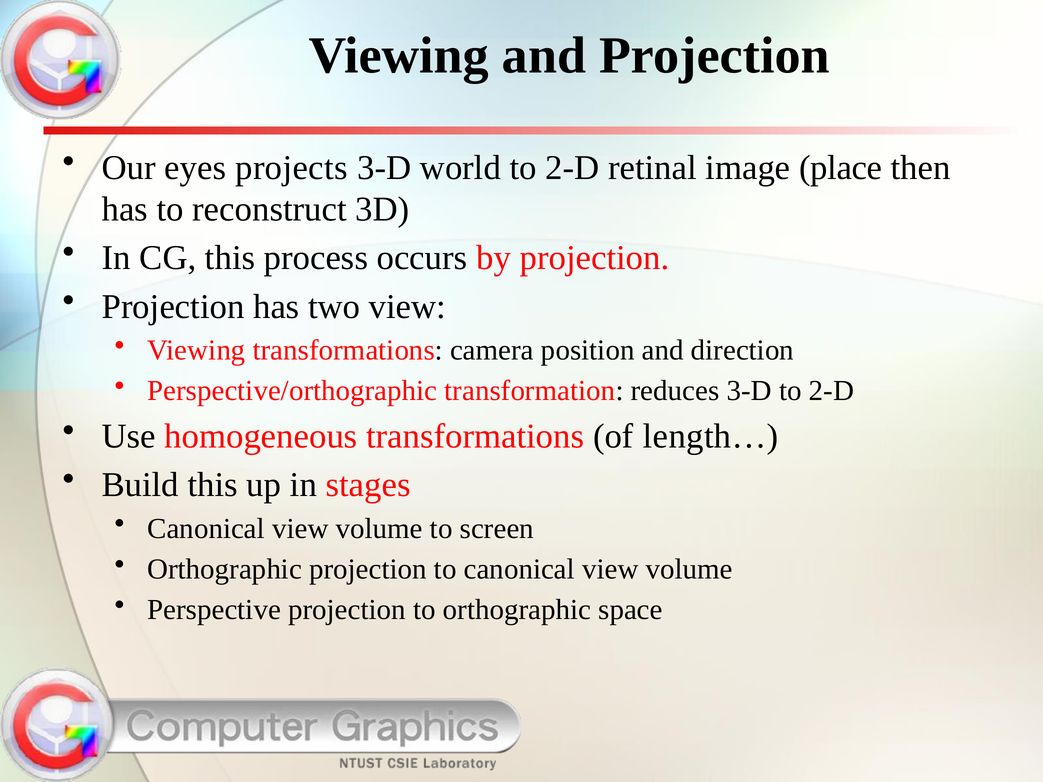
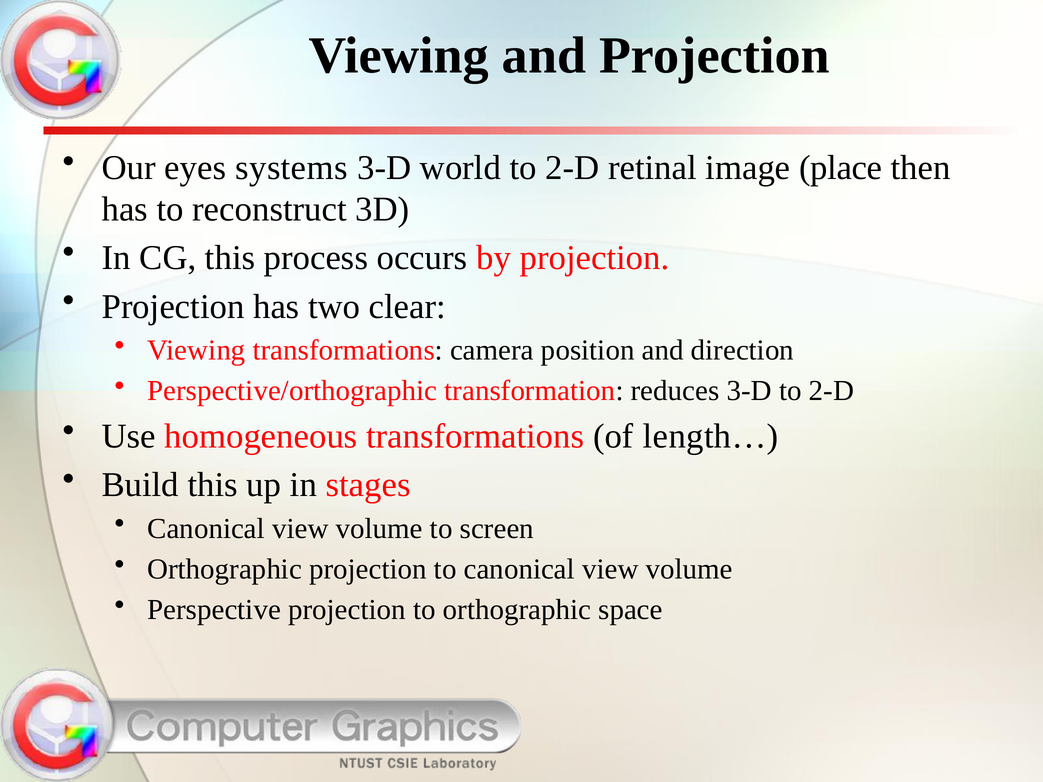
projects: projects -> systems (292, 168)
two view: view -> clear (407, 307)
